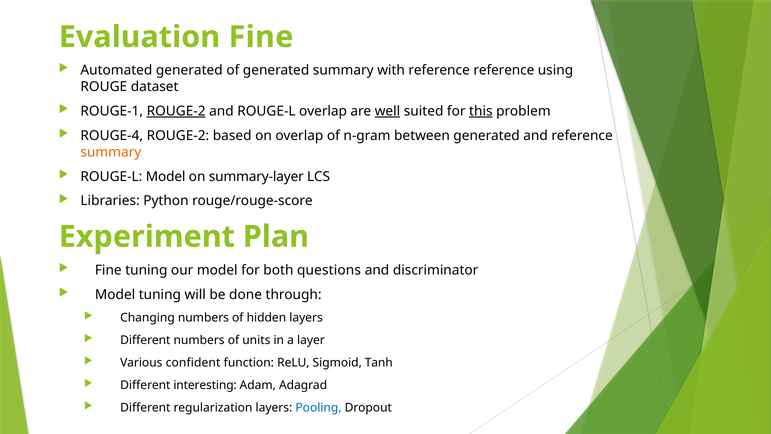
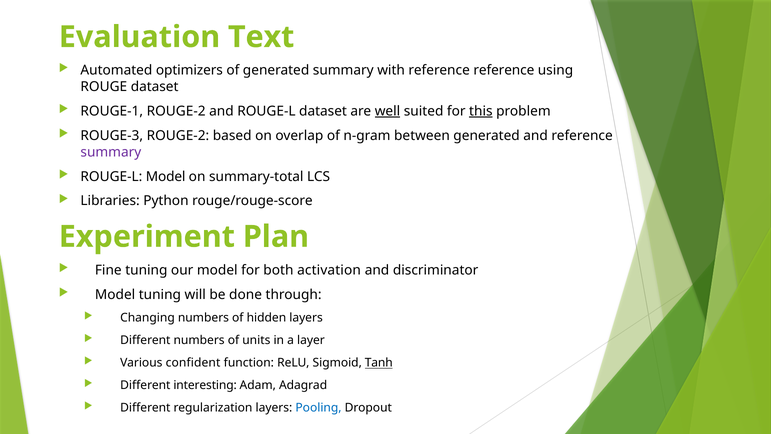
Evaluation Fine: Fine -> Text (261, 37)
Automated generated: generated -> optimizers (189, 70)
ROUGE-2 underline: present -> none (176, 111)
ROUGE-L overlap: overlap -> dataset (323, 111)
ROUGE-4: ROUGE-4 -> ROUGE-3 (112, 136)
summary colour: orange -> purple (111, 152)
summary-layer: summary-layer -> summary-total (256, 176)
questions: questions -> activation (329, 270)
Tanh underline: none -> present (379, 363)
